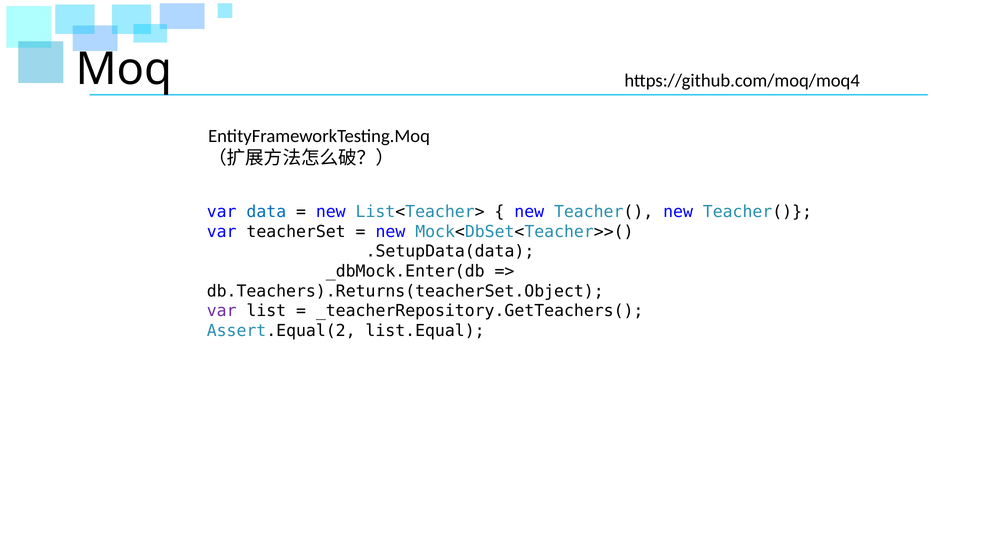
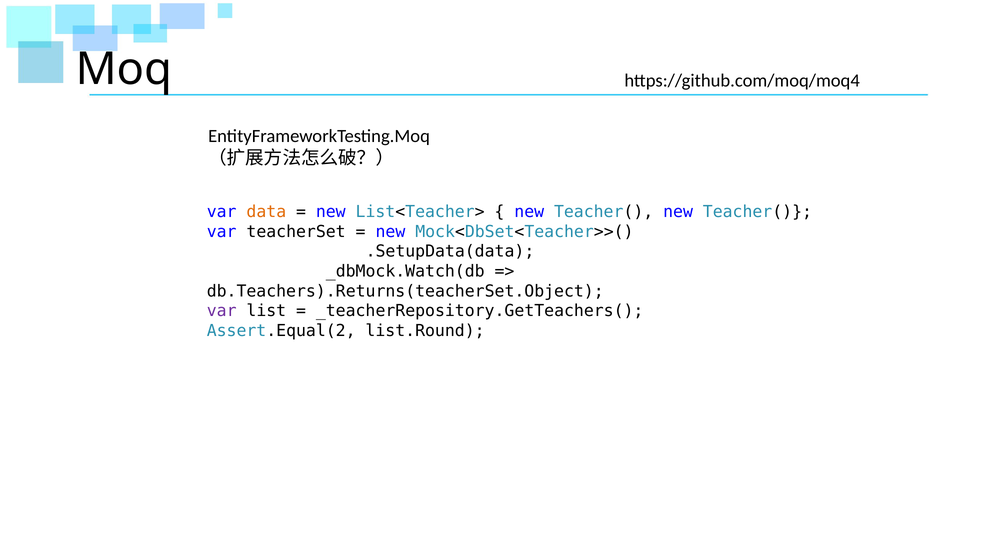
data colour: blue -> orange (266, 212)
_dbMock.Enter(db: _dbMock.Enter(db -> _dbMock.Watch(db (405, 271)
list.Equal: list.Equal -> list.Round (425, 331)
